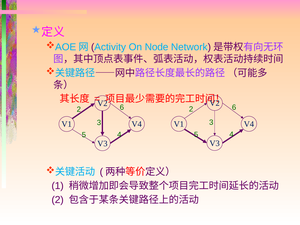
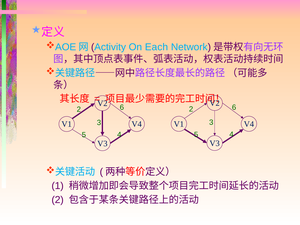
Node: Node -> Each (156, 47)
